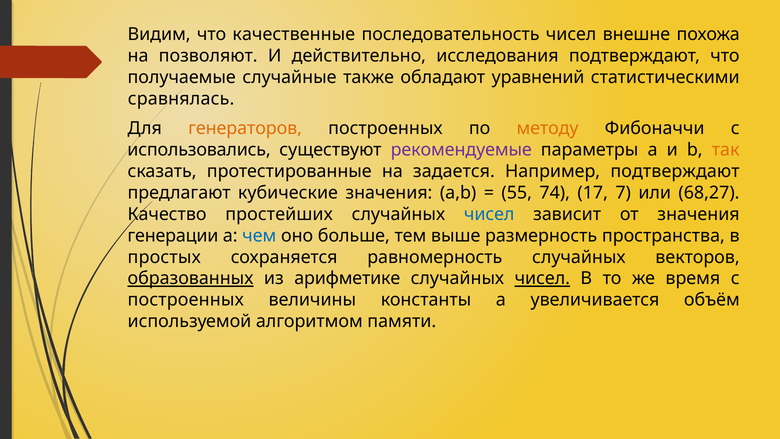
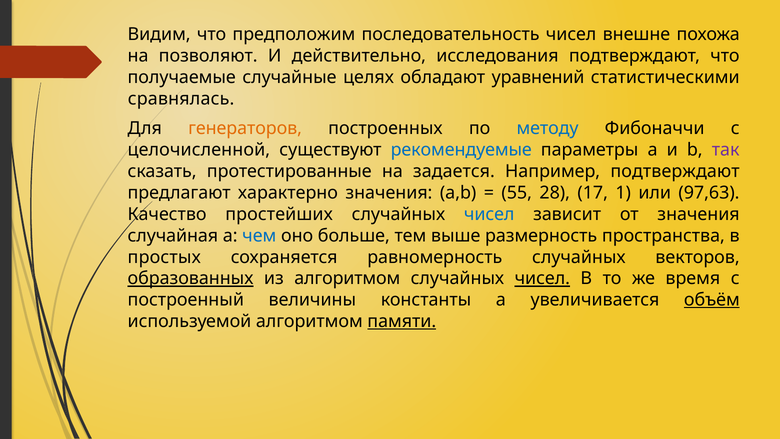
качественные: качественные -> предположим (294, 34)
также: также -> целях (369, 77)
методу colour: orange -> blue (548, 128)
использовались: использовались -> целочисленной (199, 150)
рекомендуемые colour: purple -> blue (461, 150)
так colour: orange -> purple (726, 150)
кубические: кубические -> характерно (288, 193)
74: 74 -> 28 (555, 193)
7: 7 -> 1 (623, 193)
68,27: 68,27 -> 97,63 (709, 193)
генерации: генерации -> случайная (173, 236)
из арифметике: арифметике -> алгоритмом (347, 278)
построенных: построенных -> построенный (186, 300)
объём underline: none -> present (712, 300)
памяти underline: none -> present (402, 321)
